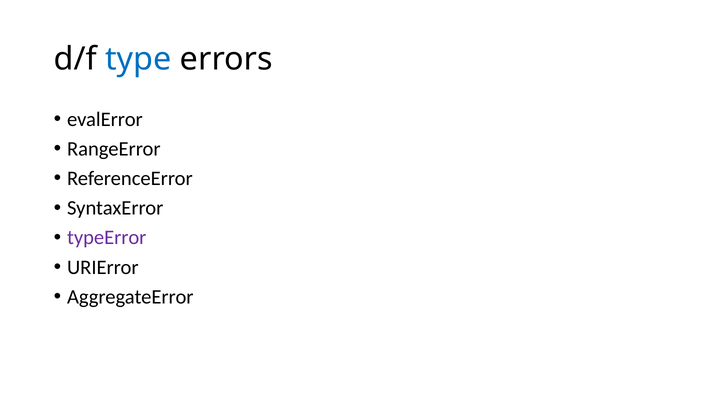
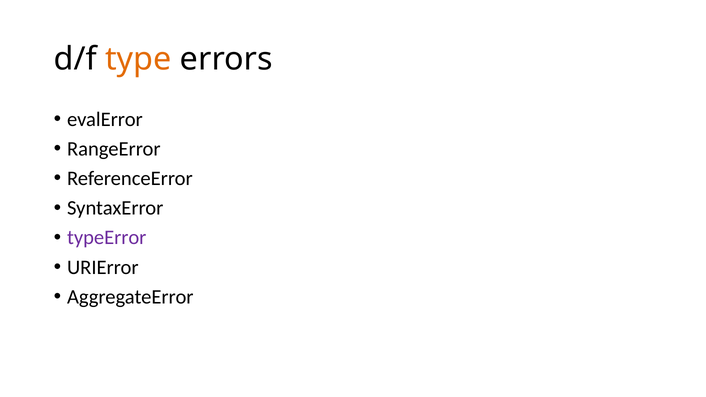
type colour: blue -> orange (138, 59)
